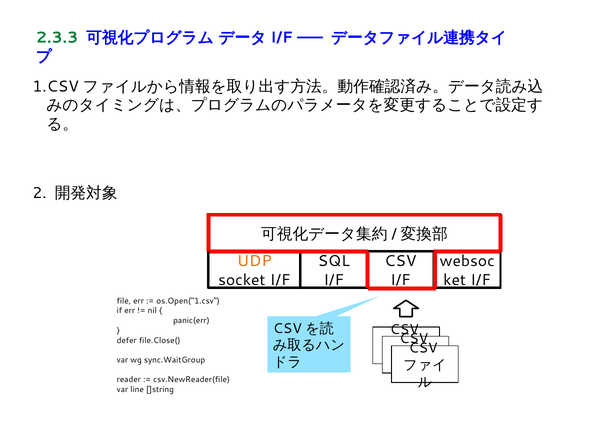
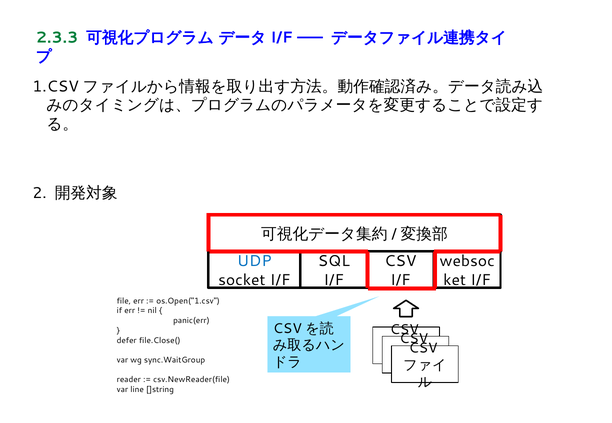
UDP colour: orange -> blue (254, 262)
